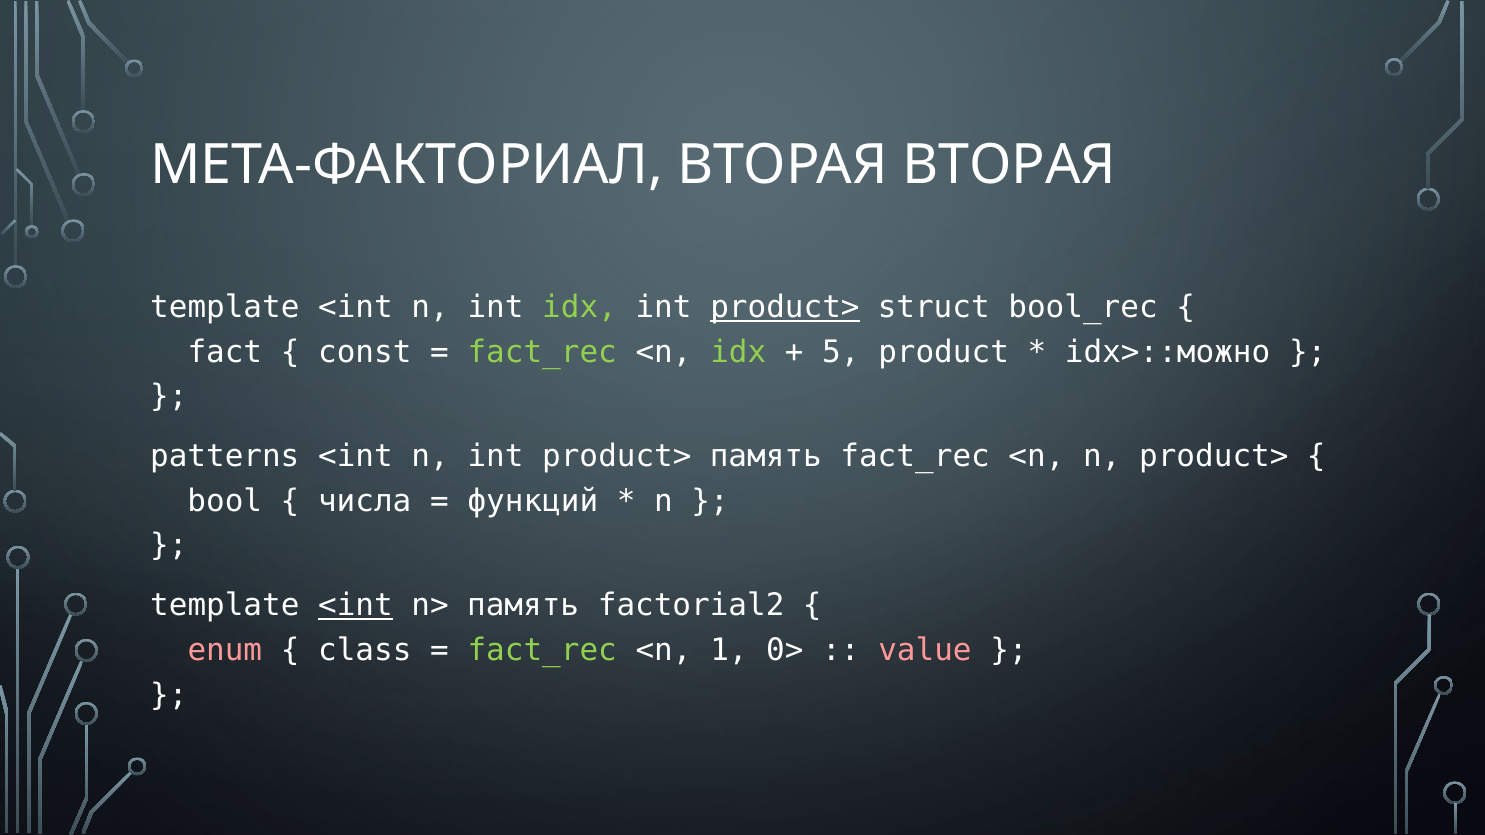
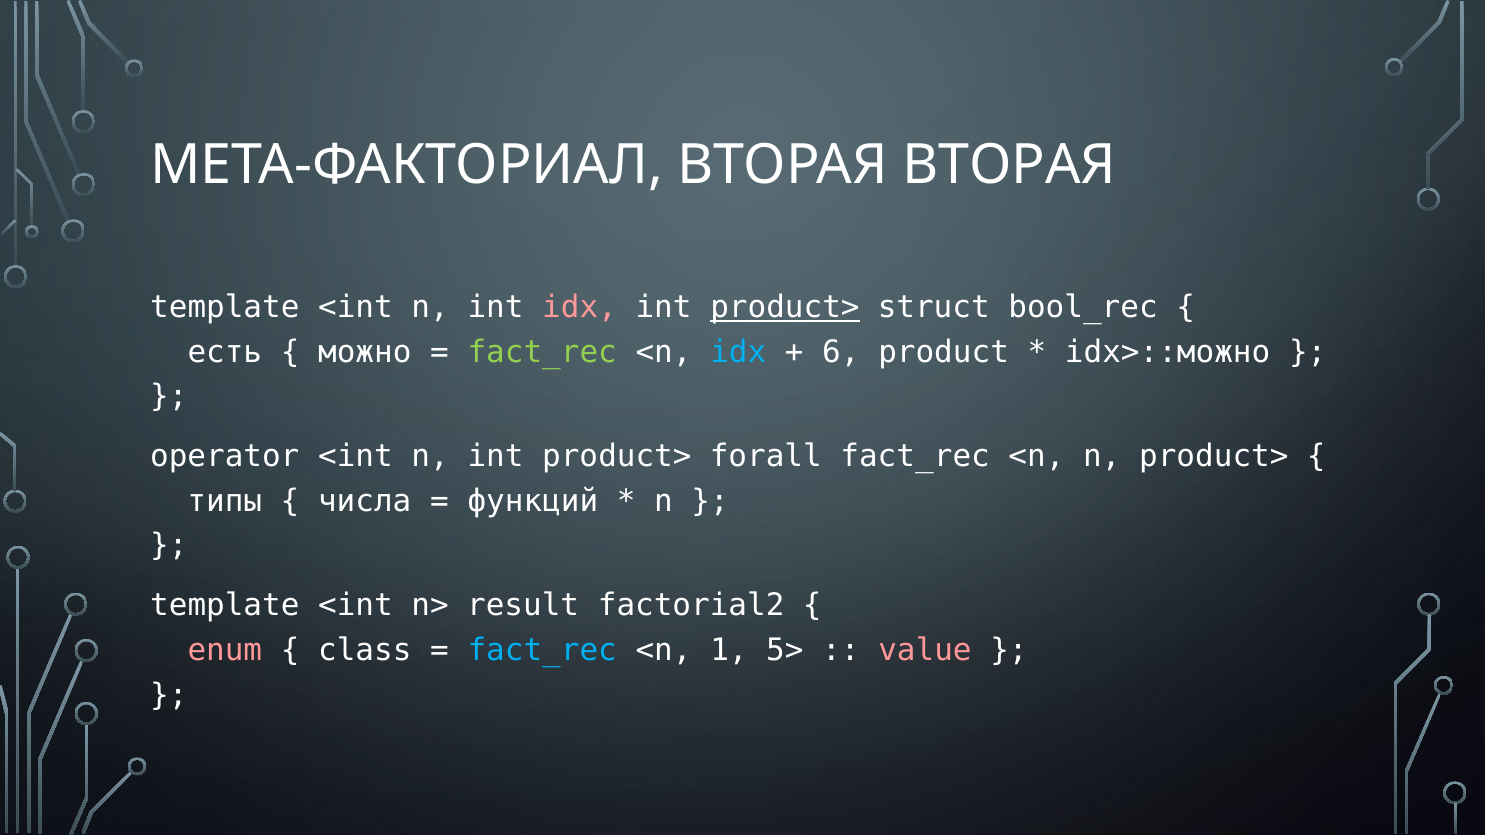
idx colour: light green -> pink (580, 308)
fact: fact -> есть (225, 352)
const: const -> можно (365, 352)
idx colour: light green -> light blue (738, 352)
5: 5 -> 6 (841, 352)
patterns: patterns -> operator (225, 457)
product> память: память -> forall (766, 457)
bool: bool -> типы (225, 501)
<int underline: present -> none (355, 606)
n> память: память -> result (523, 606)
fact_rec colour: light green -> light blue (542, 651)
0>: 0> -> 5> (785, 651)
